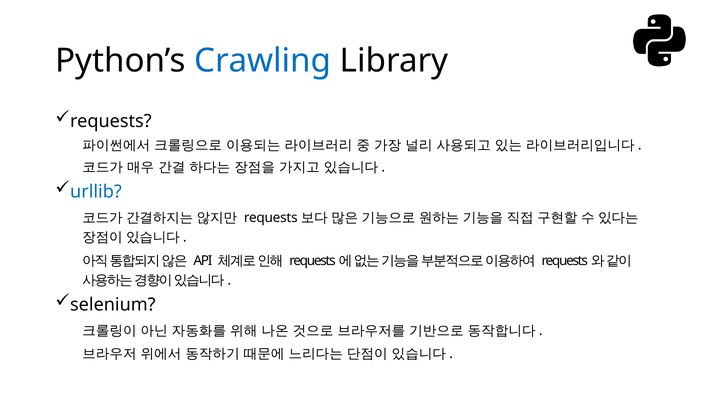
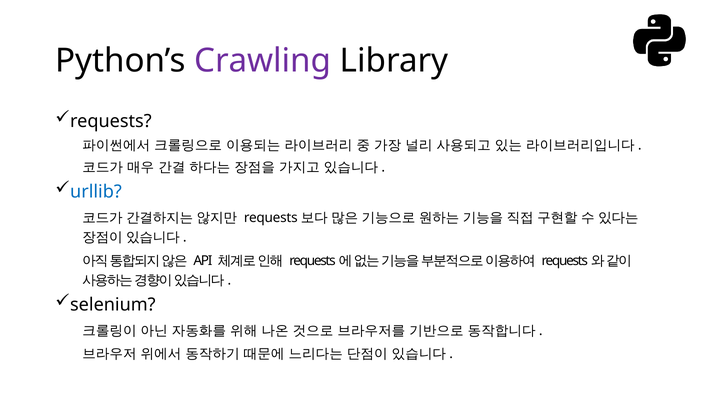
Crawling colour: blue -> purple (263, 61)
